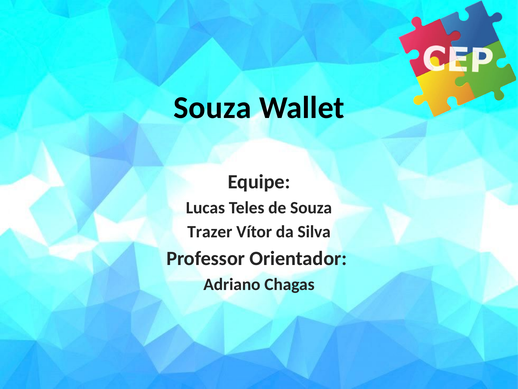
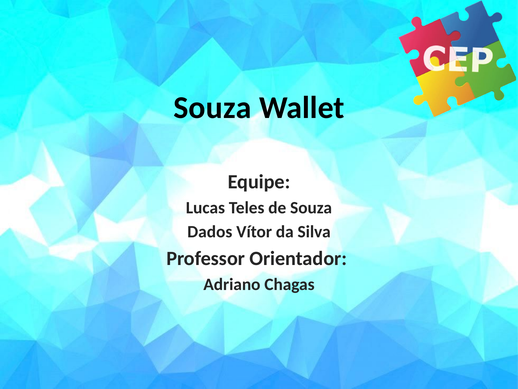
Trazer: Trazer -> Dados (210, 232)
